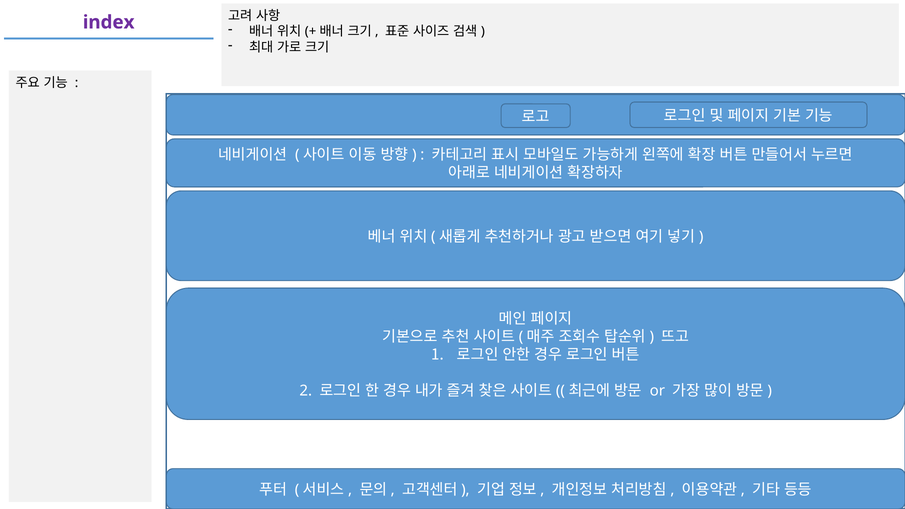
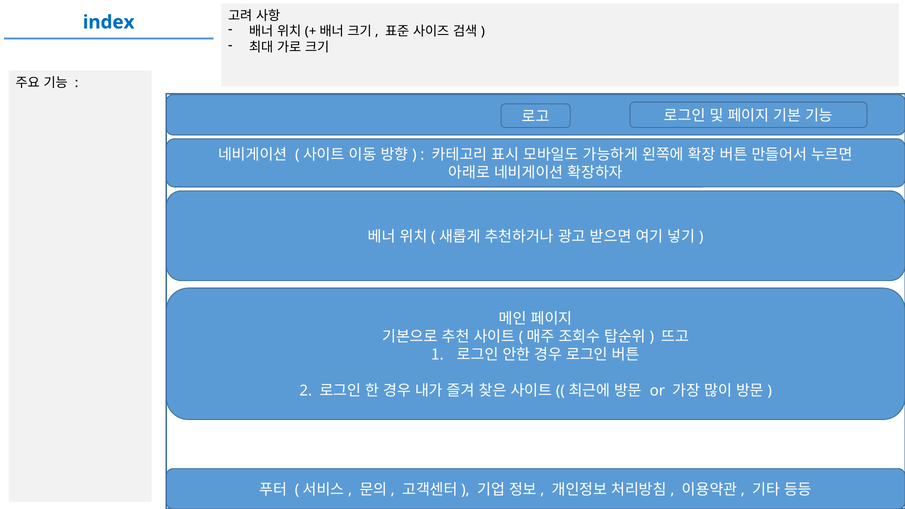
index colour: purple -> blue (109, 22)
